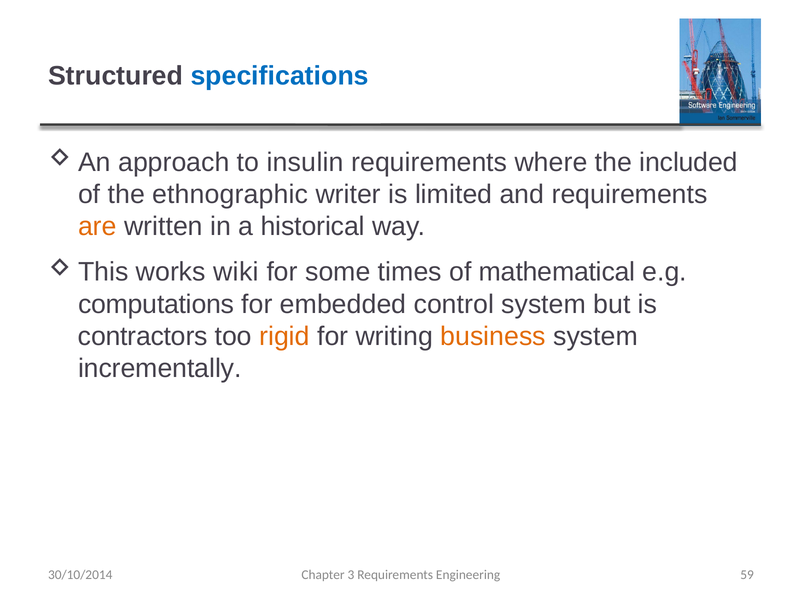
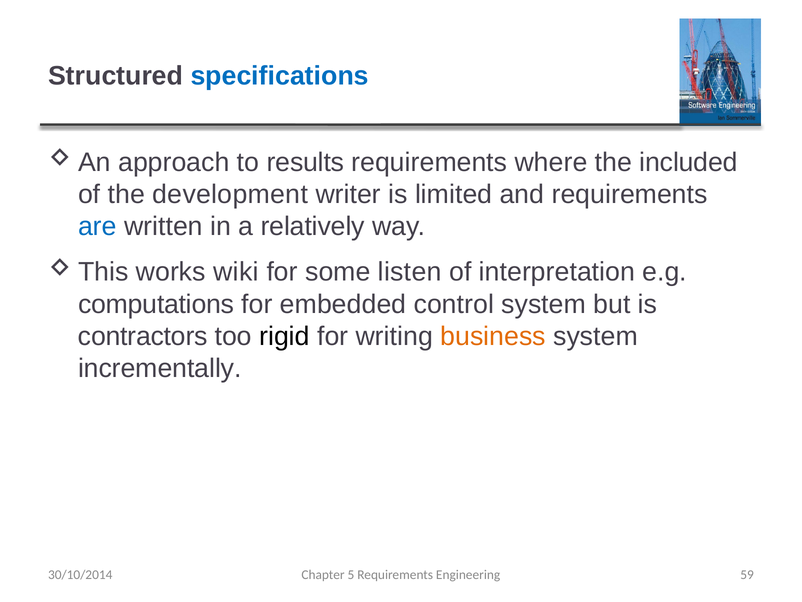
insulin: insulin -> results (305, 162)
ethnographic: ethnographic -> development (230, 194)
are colour: orange -> blue (97, 226)
historical: historical -> relatively (313, 226)
times: times -> listen (410, 272)
mathematical: mathematical -> interpretation (557, 272)
rigid colour: orange -> black (284, 336)
3: 3 -> 5 (351, 574)
